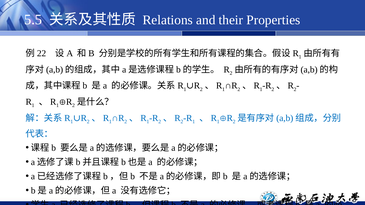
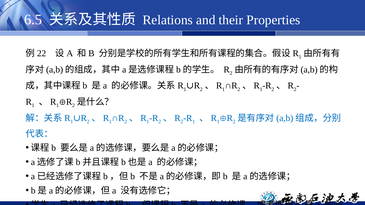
5.5: 5.5 -> 6.5 (33, 20)
